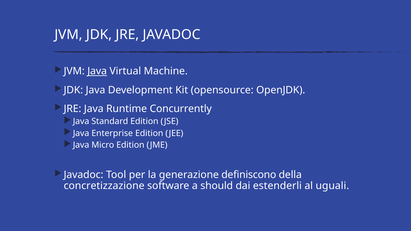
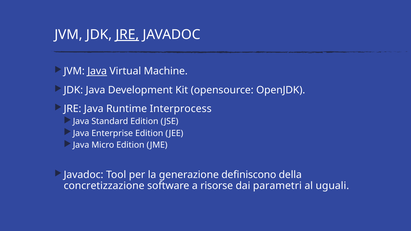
JRE underline: none -> present (127, 35)
Concurrently: Concurrently -> Interprocess (181, 109)
should: should -> risorse (217, 186)
estenderli: estenderli -> parametri (277, 186)
